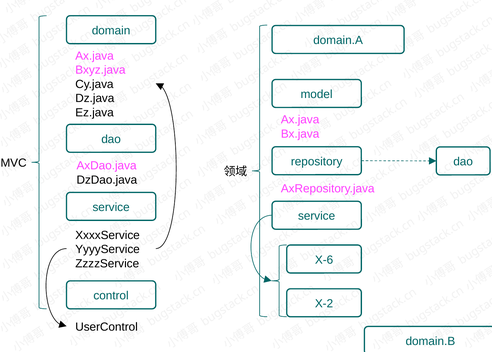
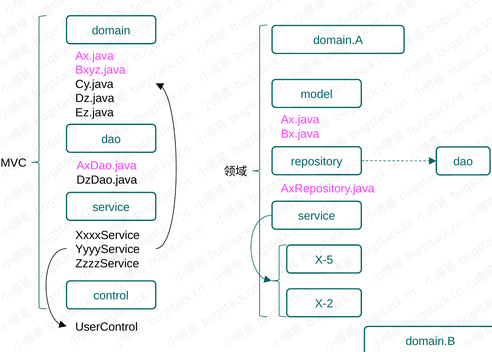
X-6: X-6 -> X-5 (324, 259)
